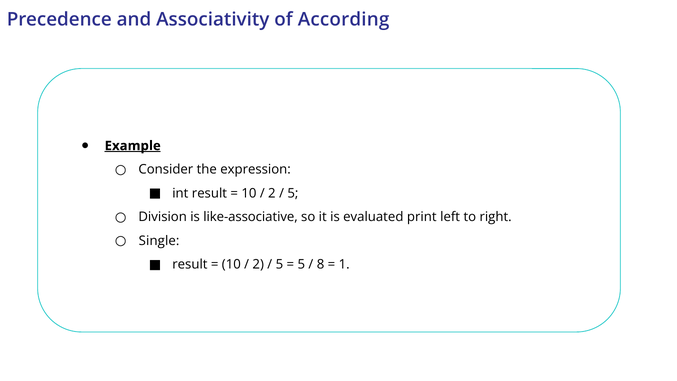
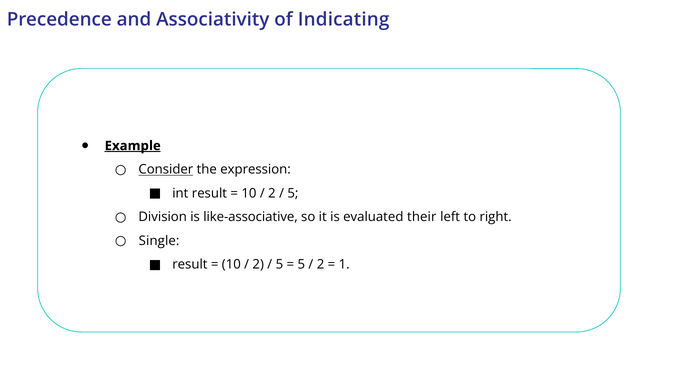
According: According -> Indicating (344, 19)
Consider underline: none -> present (166, 169)
print: print -> their (422, 217)
8: 8 -> 2 (321, 264)
